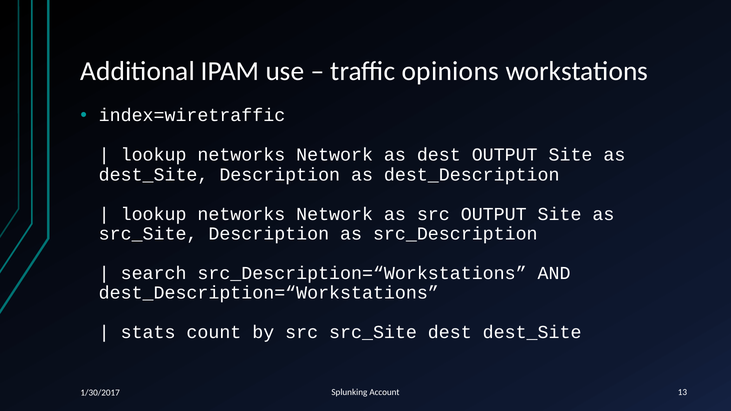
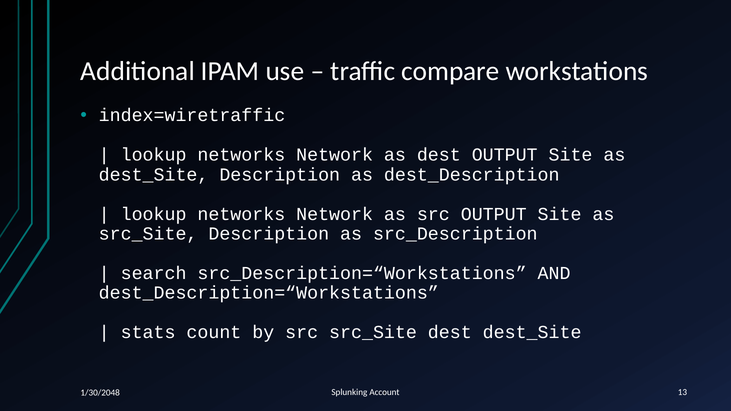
opinions: opinions -> compare (450, 71)
1/30/2017: 1/30/2017 -> 1/30/2048 (100, 393)
